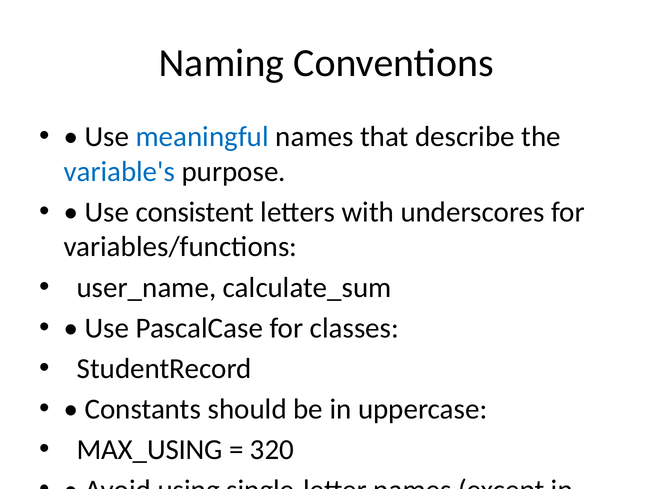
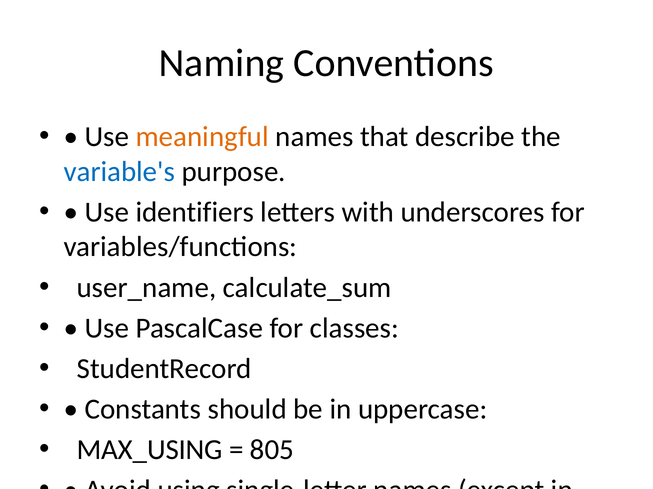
meaningful colour: blue -> orange (202, 137)
consistent: consistent -> identifiers (195, 212)
320: 320 -> 805 (272, 451)
